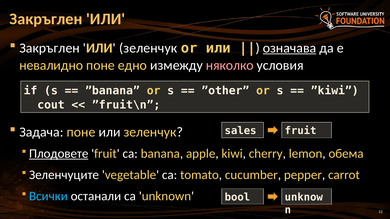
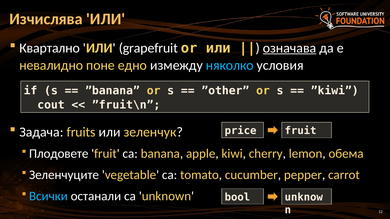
Закръглен: Закръглен -> Изчислява (46, 19)
Закръглен: Закръглен -> Квартално (50, 48)
зеленчук: зеленчук -> grapefruit (148, 48)
няколко colour: pink -> light blue (230, 65)
Задача поне: поне -> fruits (81, 132)
sales: sales -> price (241, 131)
Плодовете underline: present -> none (59, 154)
